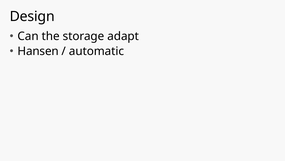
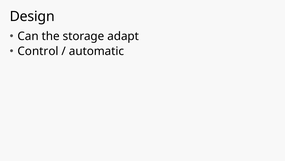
Hansen: Hansen -> Control (38, 51)
